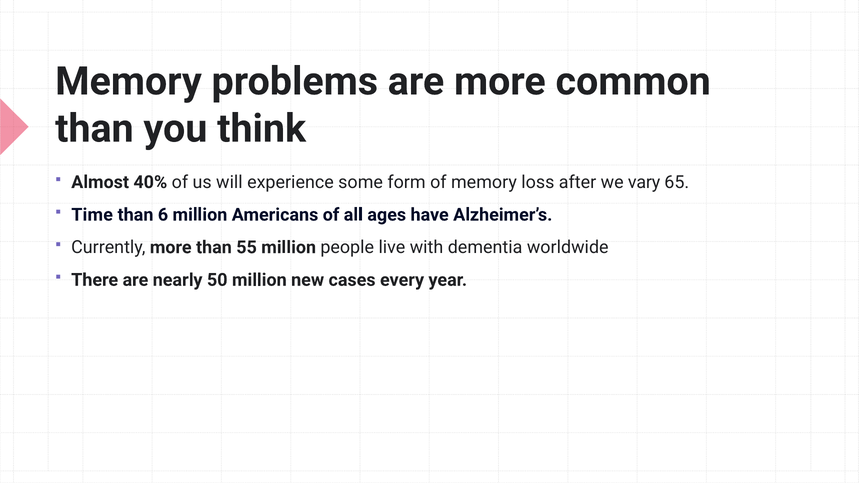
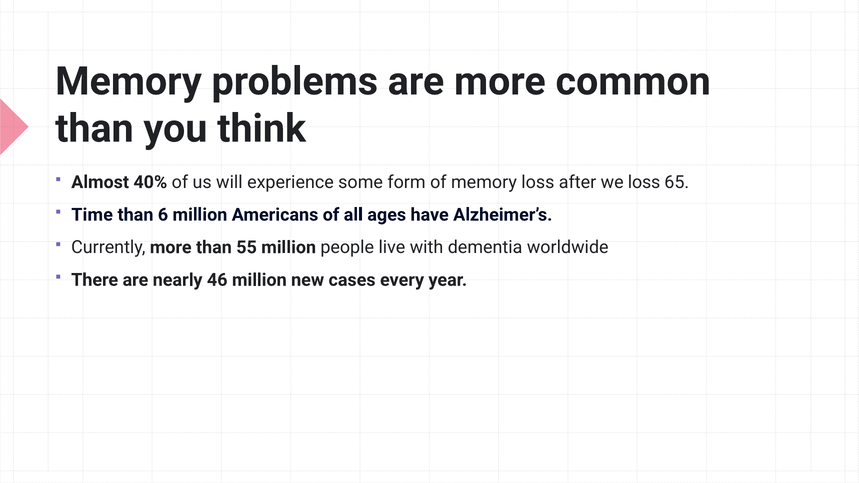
we vary: vary -> loss (644, 182)
50: 50 -> 46 (217, 280)
